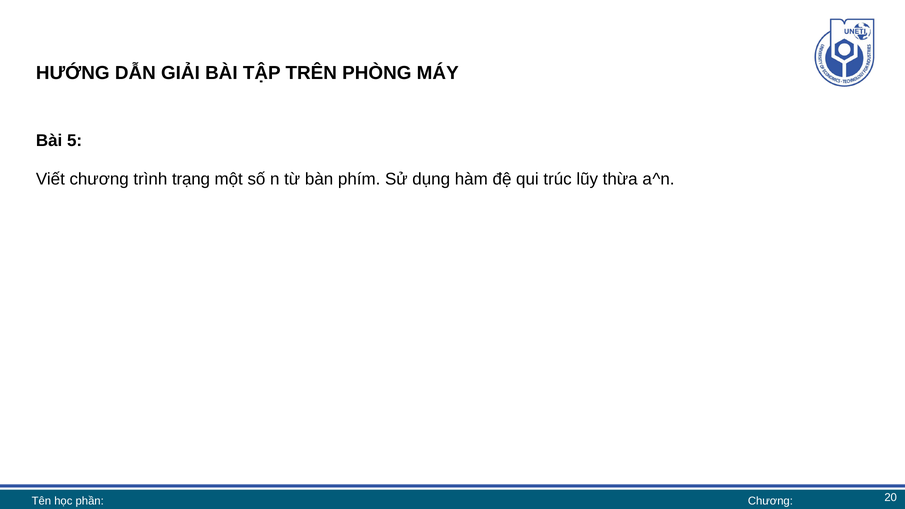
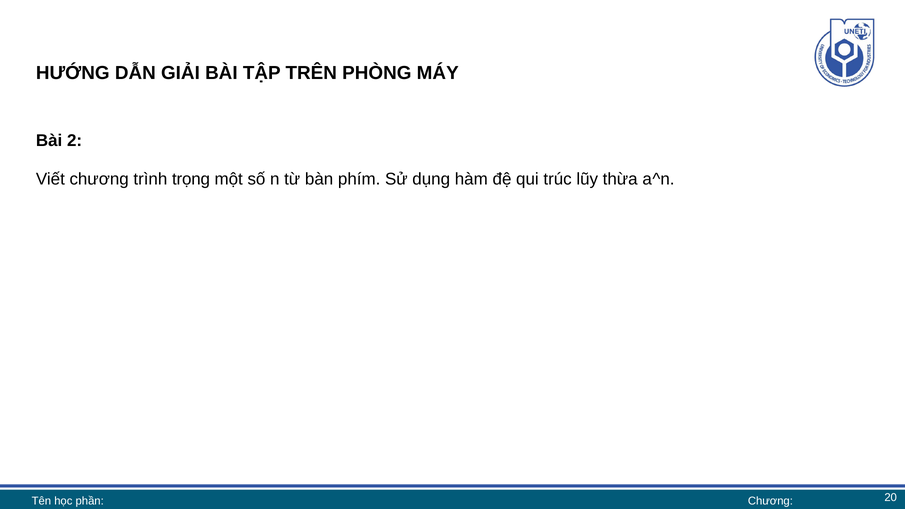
5: 5 -> 2 (75, 141)
trạng: trạng -> trọng (191, 179)
